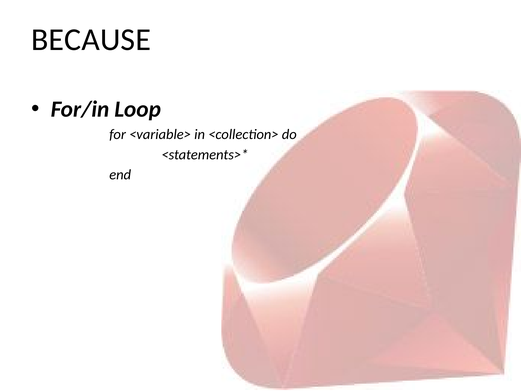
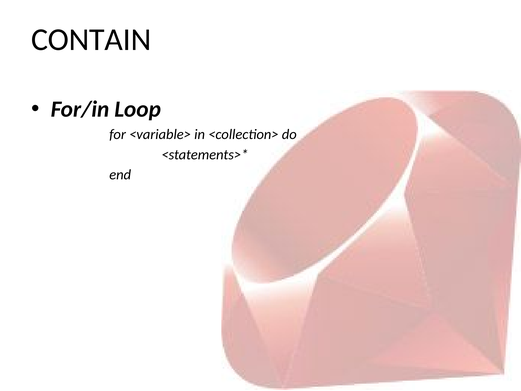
BECAUSE: BECAUSE -> CONTAIN (91, 40)
